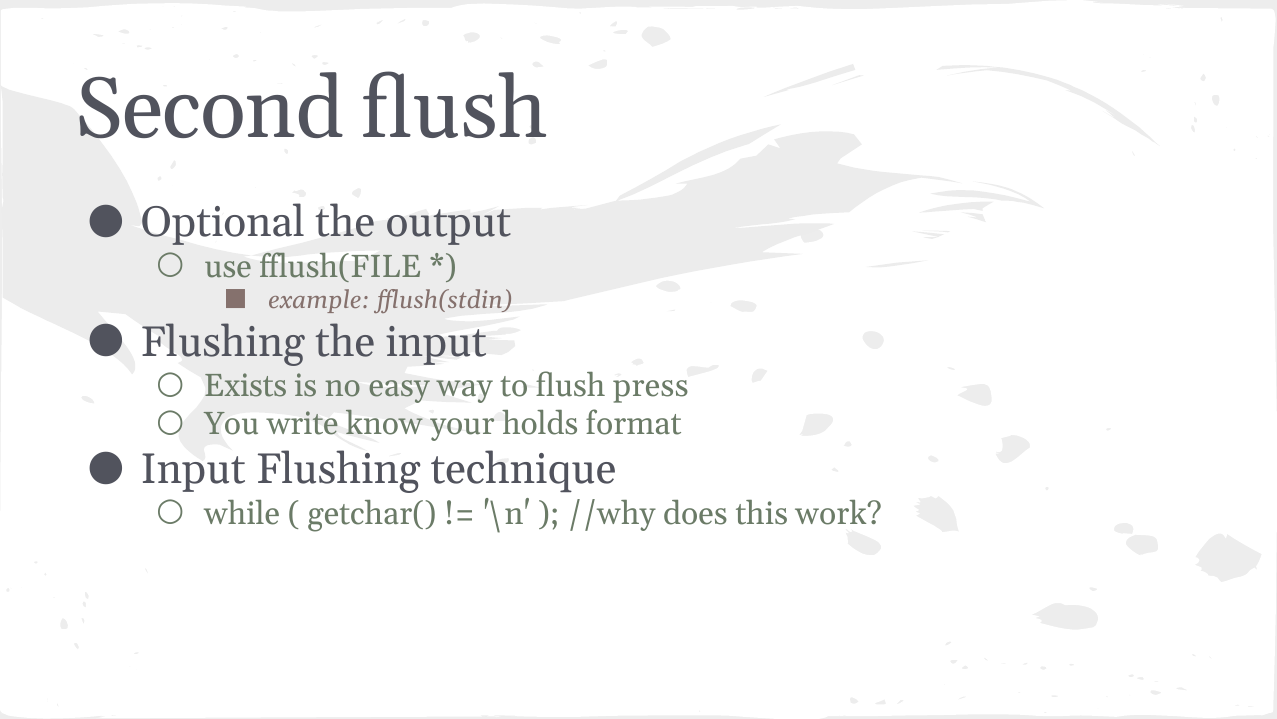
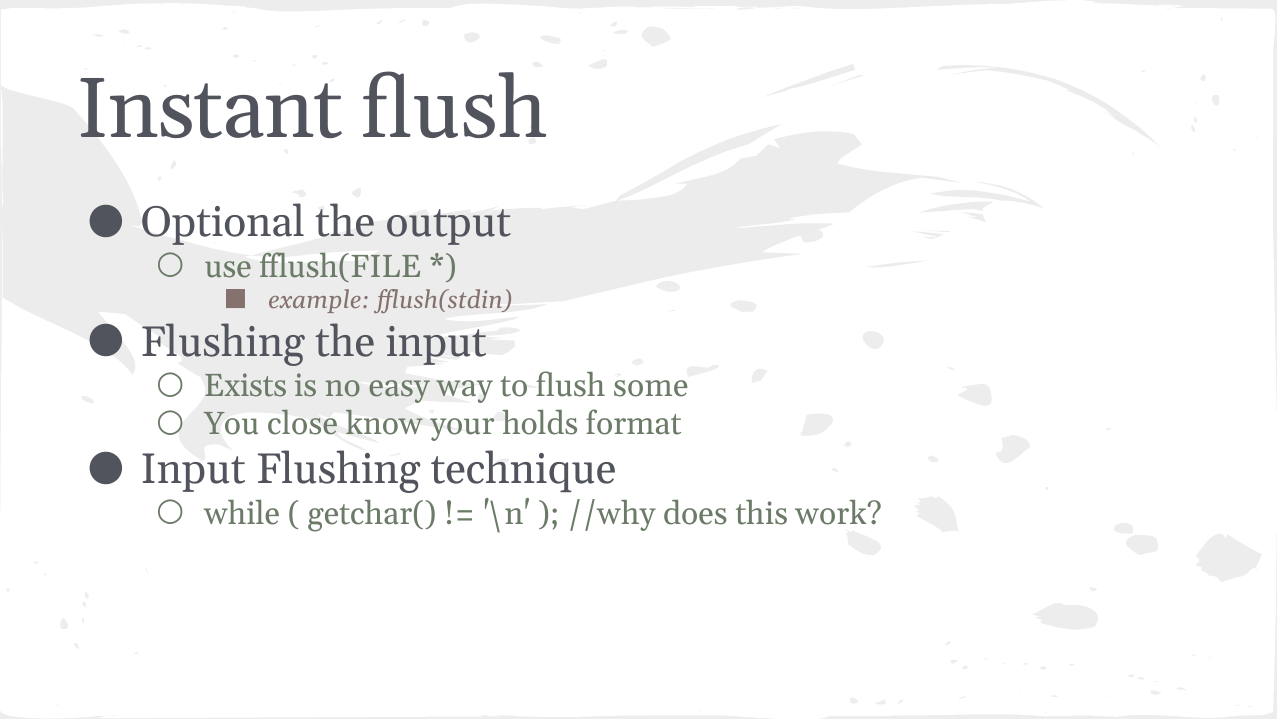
Second: Second -> Instant (210, 110)
press: press -> some (651, 386)
write: write -> close (303, 424)
